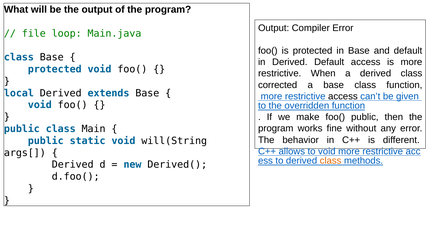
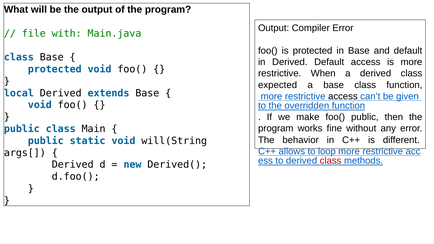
loop: loop -> with (67, 34)
corrected: corrected -> expected (278, 85)
to void: void -> loop (327, 151)
class colour: orange -> red (331, 161)
